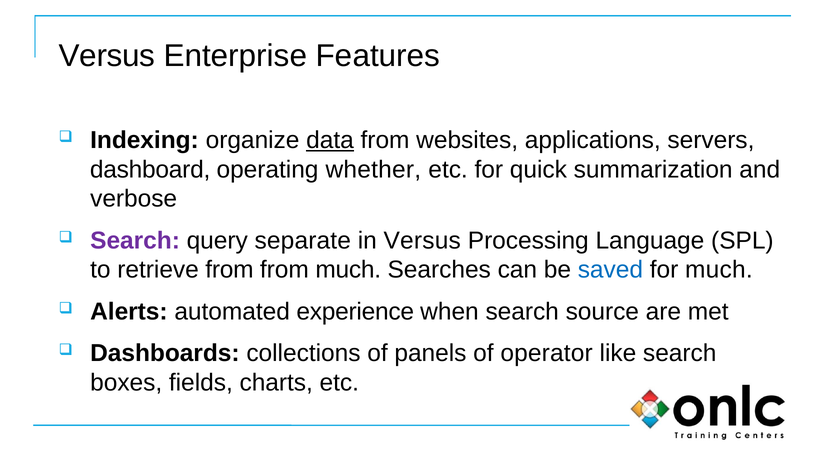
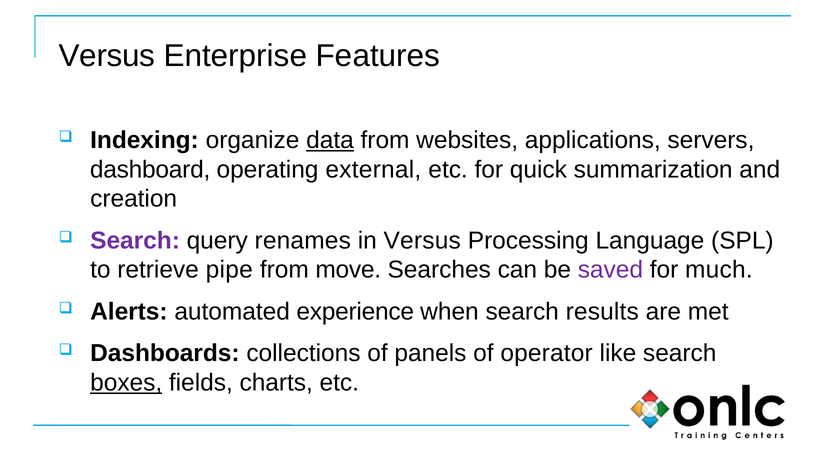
whether: whether -> external (373, 170)
verbose: verbose -> creation (134, 199)
separate: separate -> renames (303, 241)
retrieve from: from -> pipe (229, 270)
from much: much -> move (348, 270)
saved colour: blue -> purple (610, 270)
source: source -> results (602, 312)
boxes underline: none -> present (126, 383)
